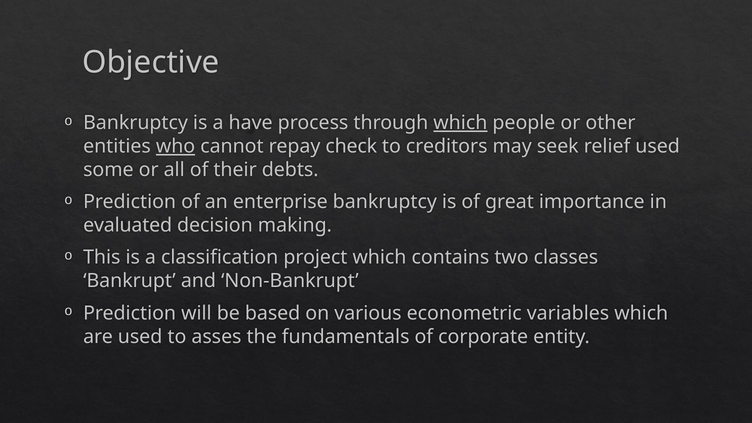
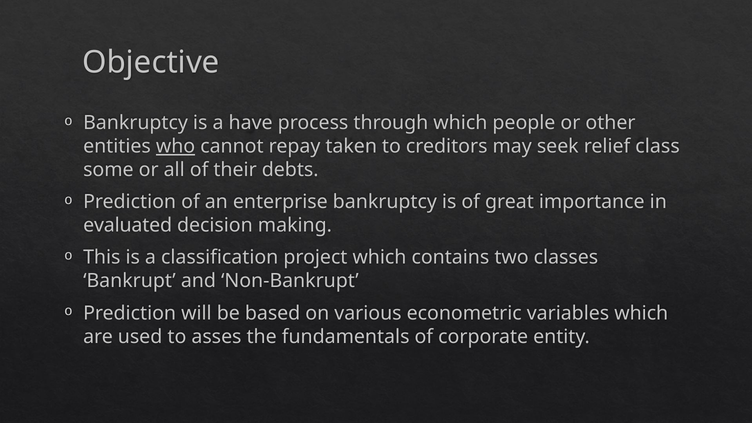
which underline: present -> none (460, 123)
check: check -> taken (351, 146)
relief used: used -> class (658, 146)
